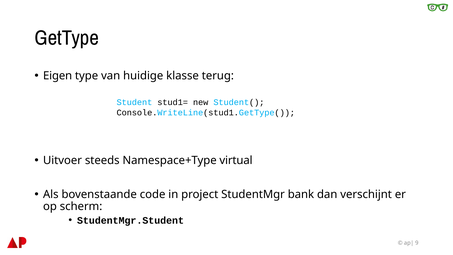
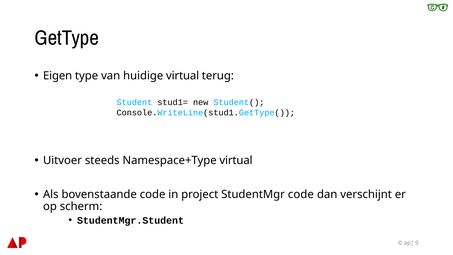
huidige klasse: klasse -> virtual (183, 76)
StudentMgr bank: bank -> code (301, 194)
